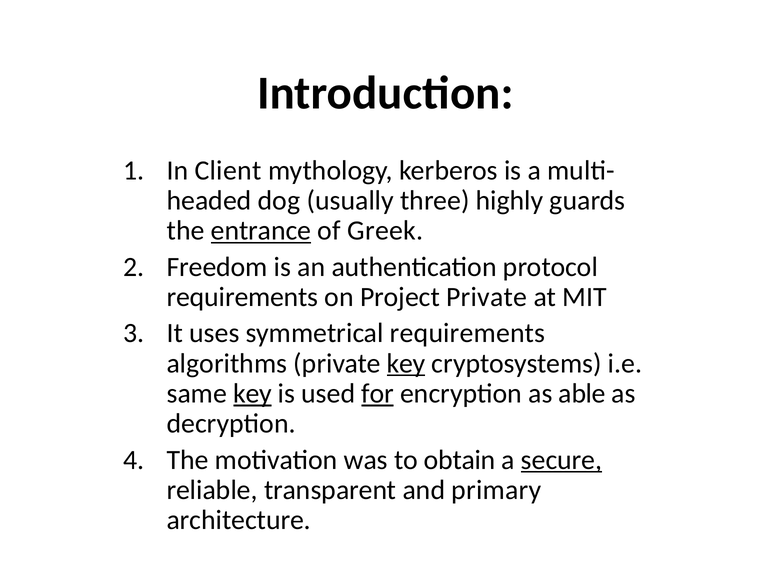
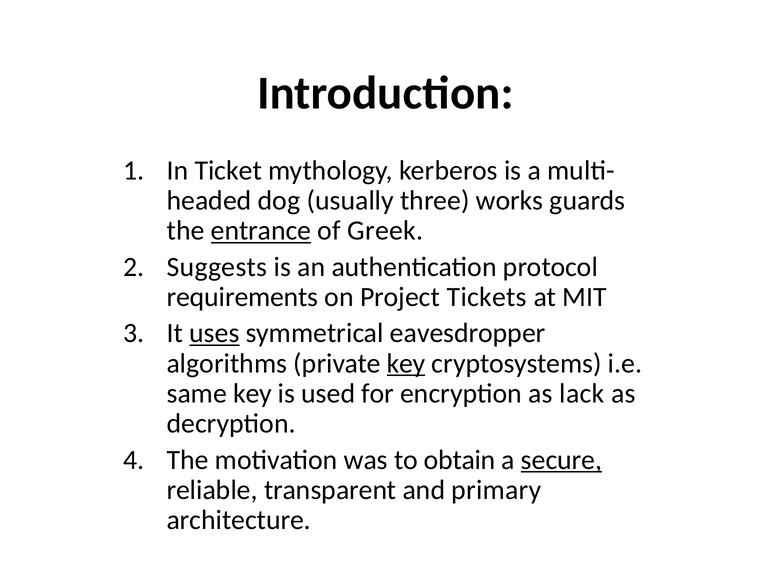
Client: Client -> Ticket (228, 170)
highly: highly -> works (510, 200)
Freedom: Freedom -> Suggests (217, 267)
Project Private: Private -> Tickets (487, 297)
uses underline: none -> present (214, 333)
symmetrical requirements: requirements -> eavesdropper (468, 333)
key underline: present -> none (252, 393)
for underline: present -> none (378, 393)
able: able -> lack (582, 393)
